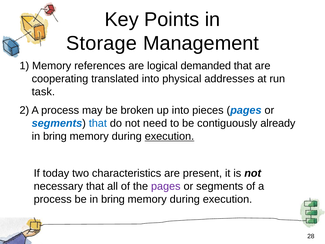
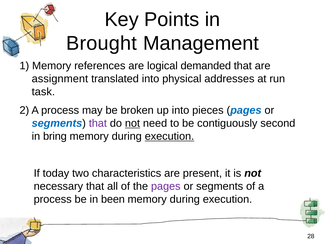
Storage: Storage -> Brought (102, 43)
cooperating: cooperating -> assignment (60, 79)
that colour: blue -> purple (98, 123)
not underline: none -> present (132, 123)
already: already -> second (278, 123)
be in bring: bring -> been (113, 199)
